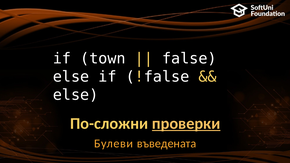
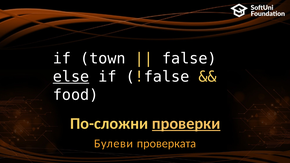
else underline: none -> present (71, 77)
else: else -> food (76, 95)
въведената: въведената -> проверката (167, 144)
